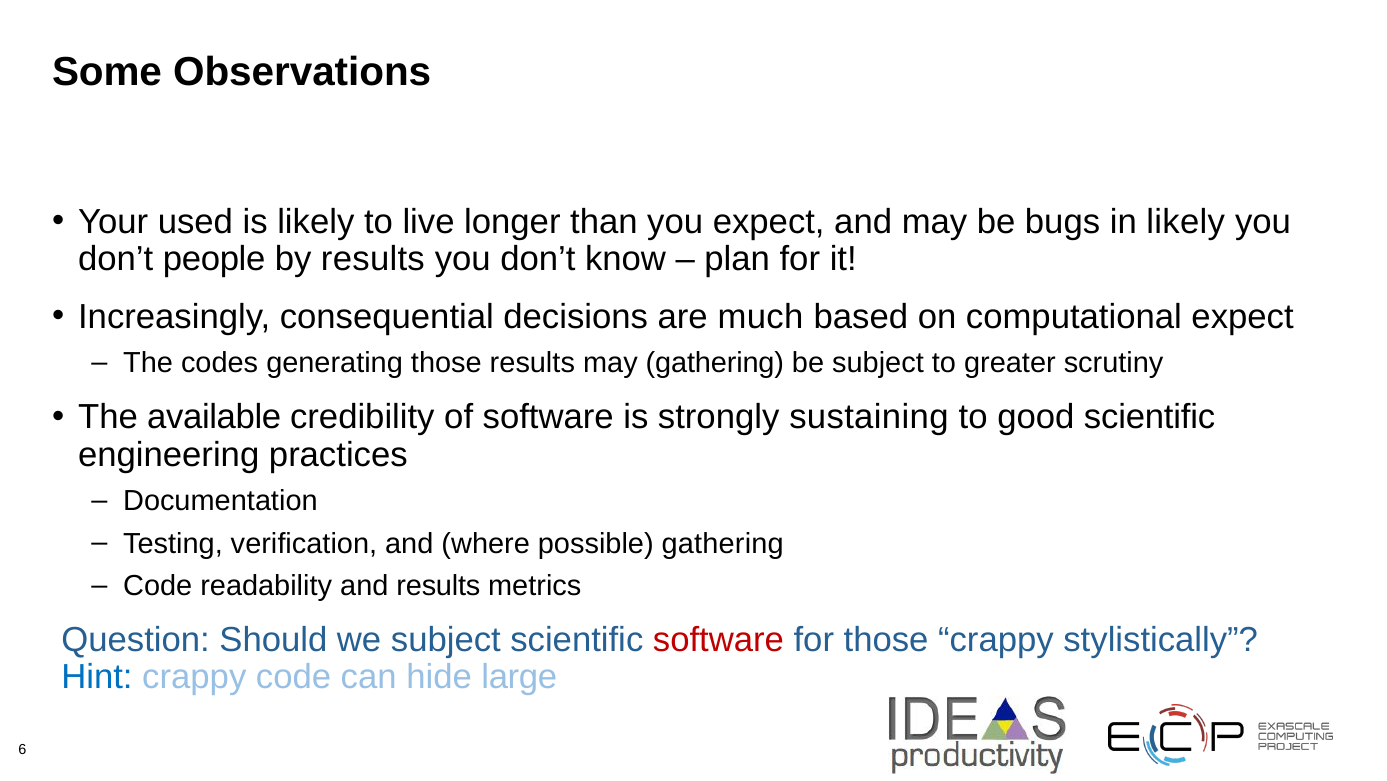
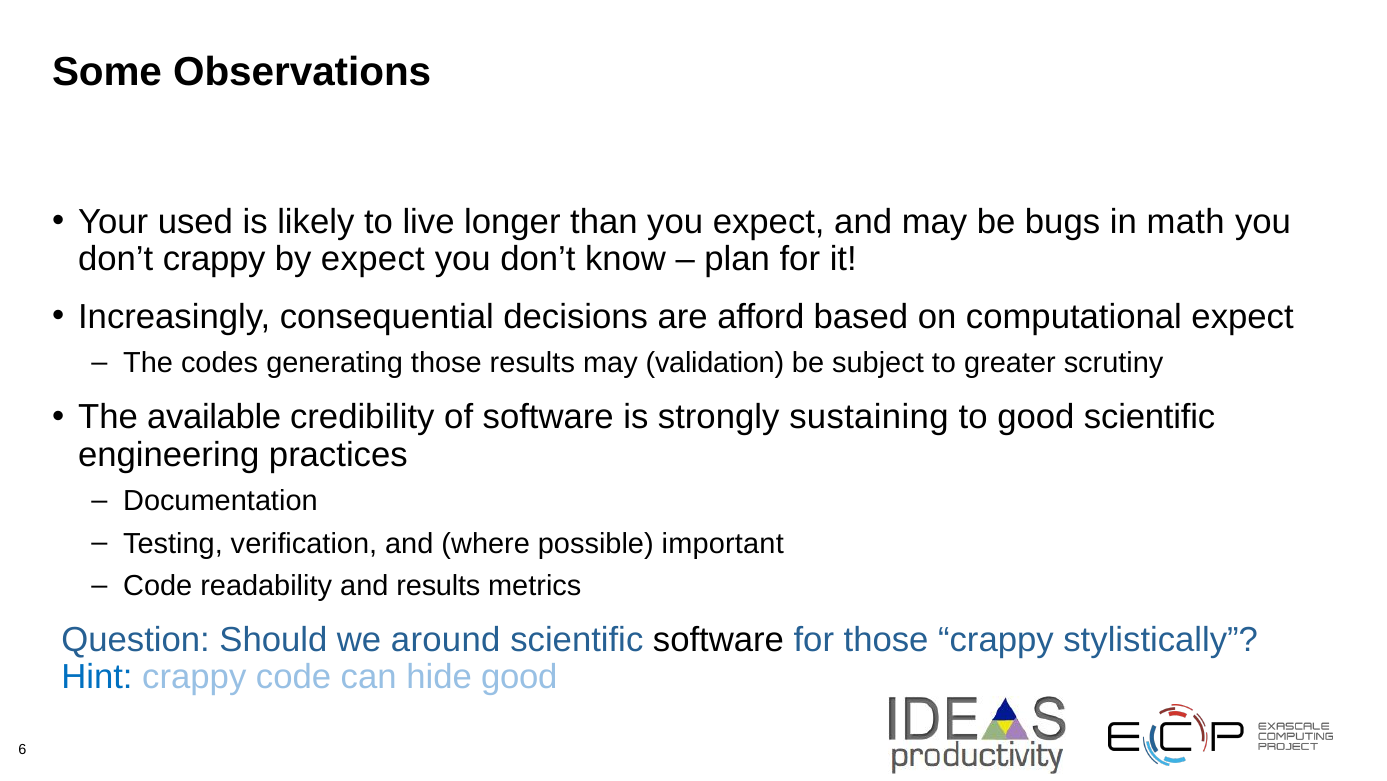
in likely: likely -> math (1186, 221)
don’t people: people -> crappy (214, 259)
by results: results -> expect (373, 259)
much: much -> afford (761, 317)
may gathering: gathering -> validation (715, 362)
possible gathering: gathering -> important (723, 543)
we subject: subject -> around (446, 639)
software colour: red -> black (718, 639)
hide large: large -> good (519, 677)
